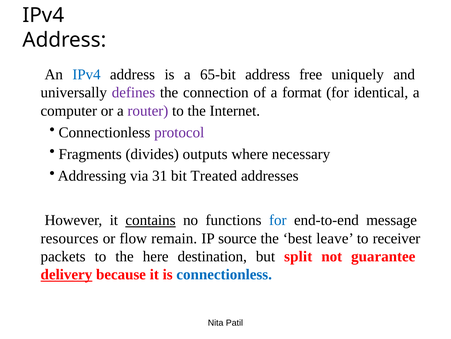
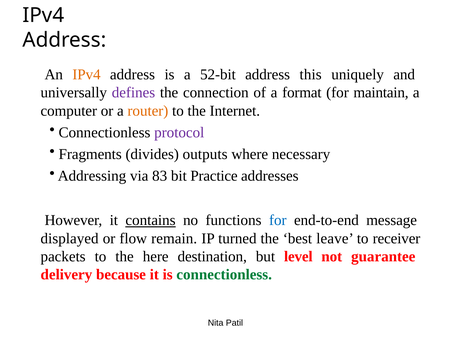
IPv4 colour: blue -> orange (86, 74)
65-bit: 65-bit -> 52-bit (218, 74)
free: free -> this (311, 74)
identical: identical -> maintain (381, 92)
router colour: purple -> orange (148, 110)
31: 31 -> 83 (160, 175)
Treated: Treated -> Practice (214, 175)
resources: resources -> displayed (70, 238)
source: source -> turned (237, 238)
split: split -> level (298, 256)
delivery underline: present -> none (66, 274)
connectionless colour: blue -> green (224, 274)
